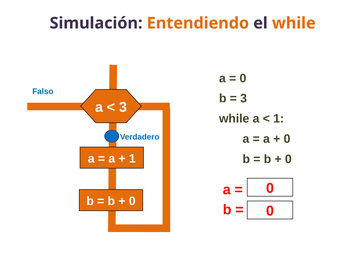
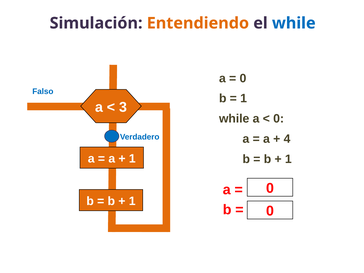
while colour: orange -> blue (294, 23)
3: 3 -> 1 (244, 98)
1: 1 -> 0 (279, 119)
0: 0 -> 4 (287, 139)
0: 0 -> 1 (288, 159)
0: 0 -> 1 (132, 201)
